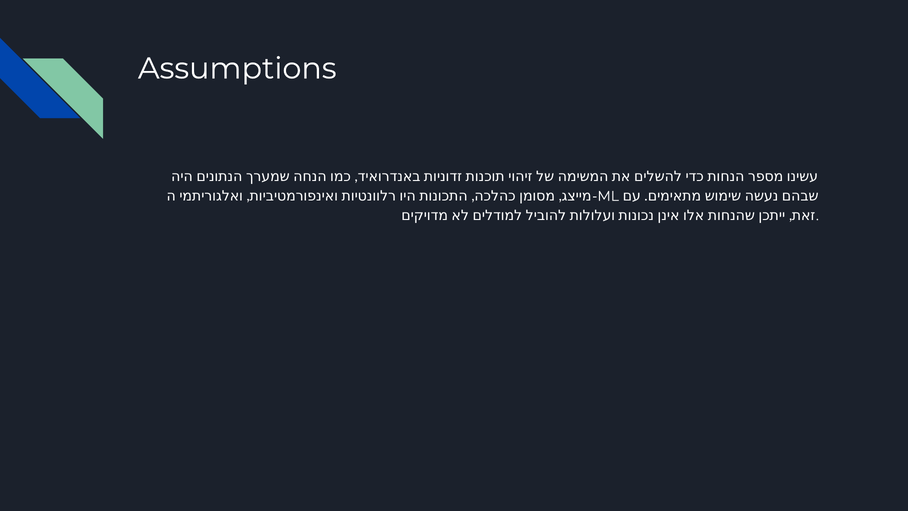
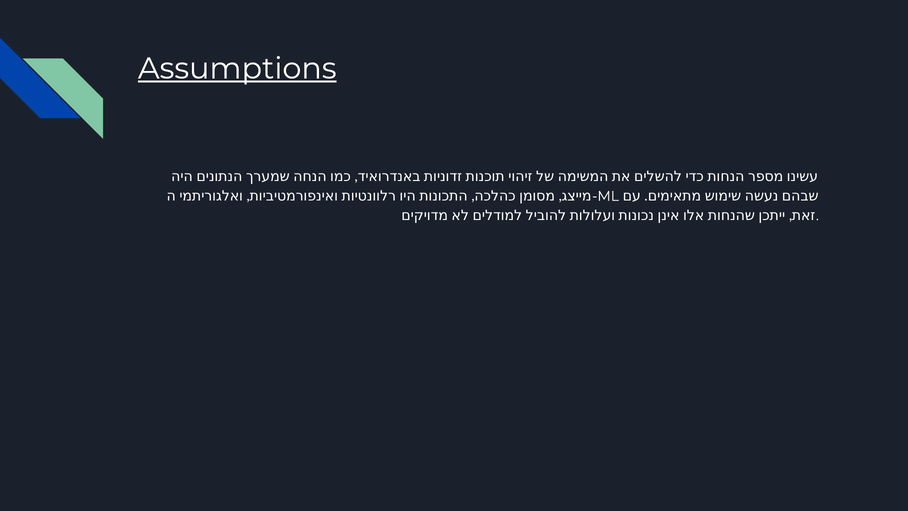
Assumptions underline: none -> present (237, 68)
